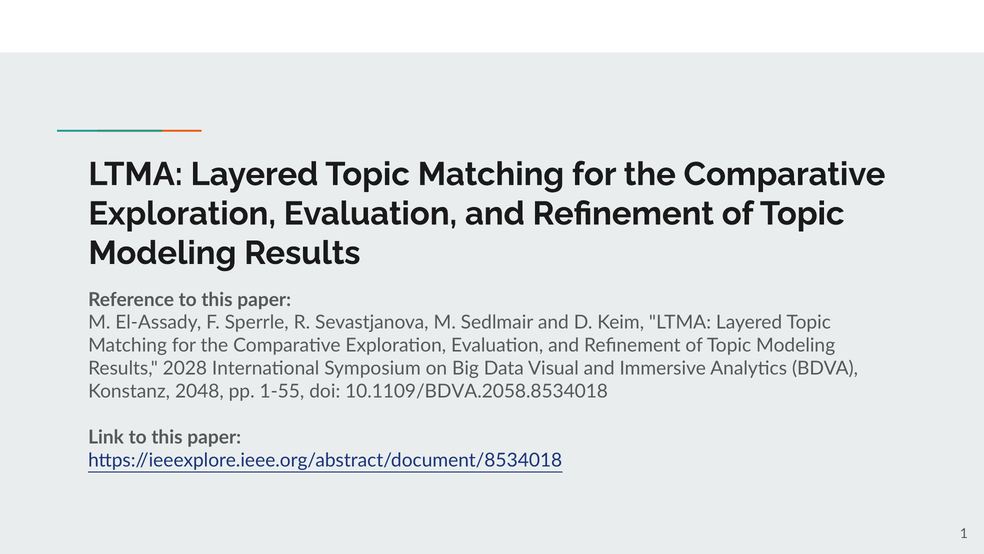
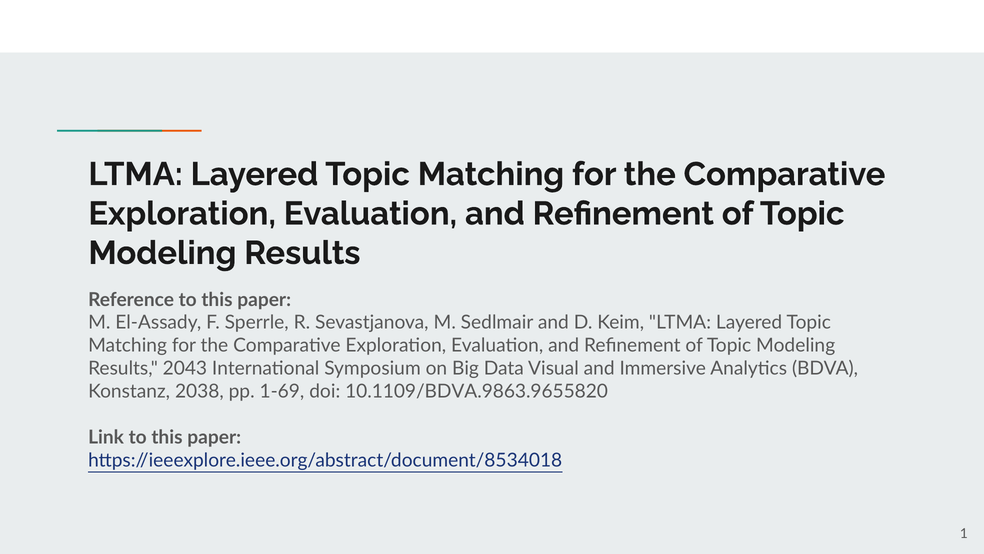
2028: 2028 -> 2043 (185, 368)
2048: 2048 -> 2038 (199, 391)
1-55: 1-55 -> 1-69 (282, 391)
10.1109/BDVA.2058.8534018: 10.1109/BDVA.2058.8534018 -> 10.1109/BDVA.9863.9655820 (477, 391)
